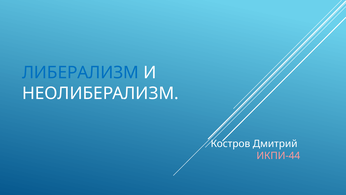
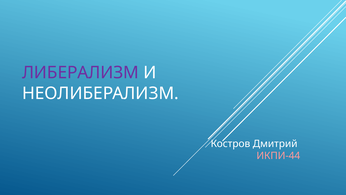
ЛИБЕРАЛИЗМ colour: blue -> purple (80, 73)
